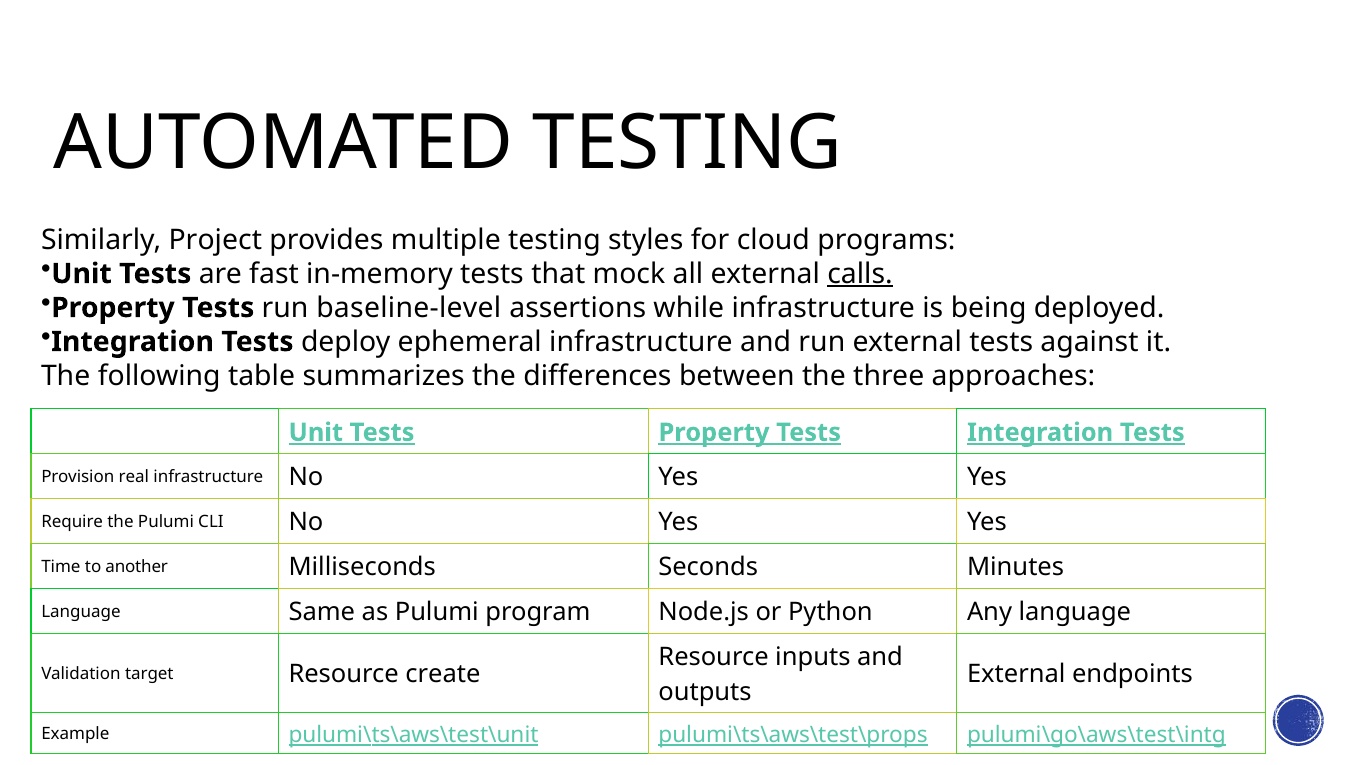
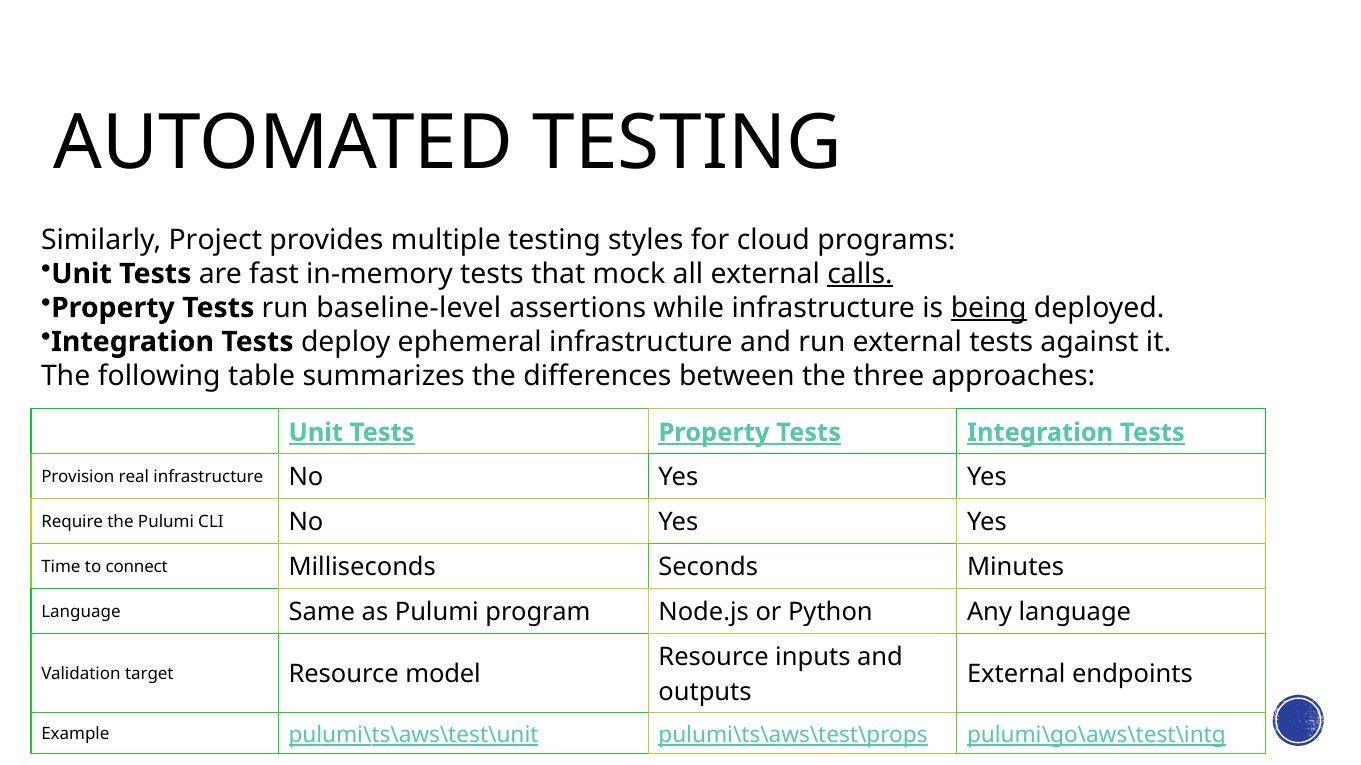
being underline: none -> present (989, 308)
another: another -> connect (137, 567)
create: create -> model (443, 675)
